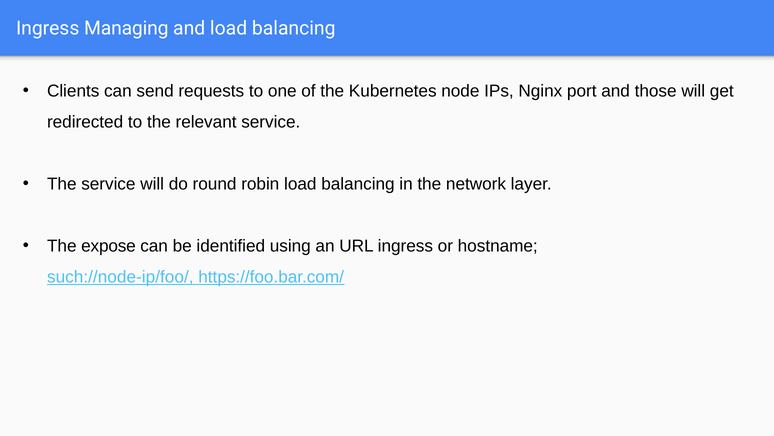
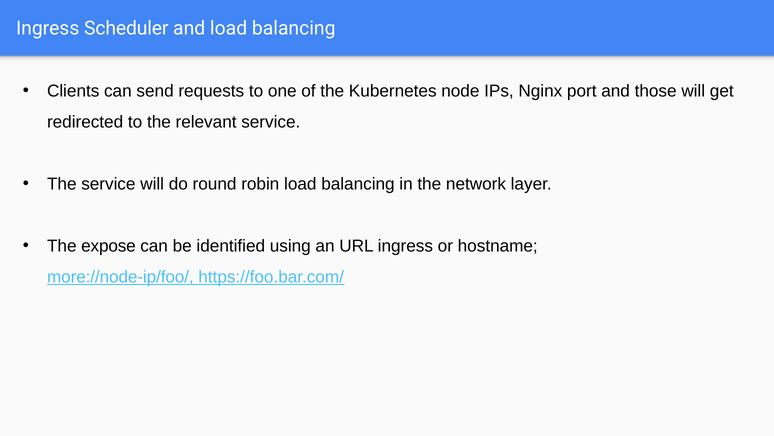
Managing: Managing -> Scheduler (126, 28)
such://node-ip/foo/: such://node-ip/foo/ -> more://node-ip/foo/ (120, 276)
